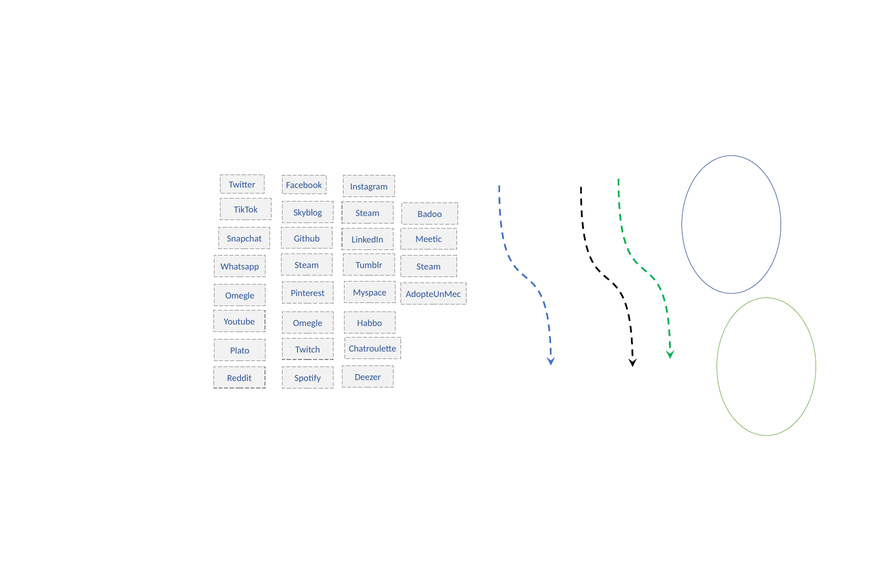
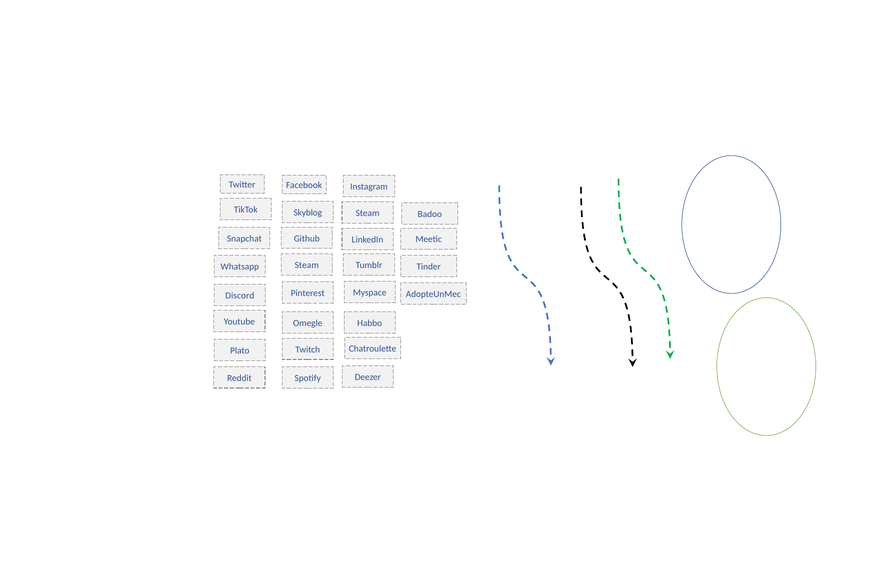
Steam: Steam -> Tinder (429, 267)
Omegle: Omegle -> Discord (240, 296)
